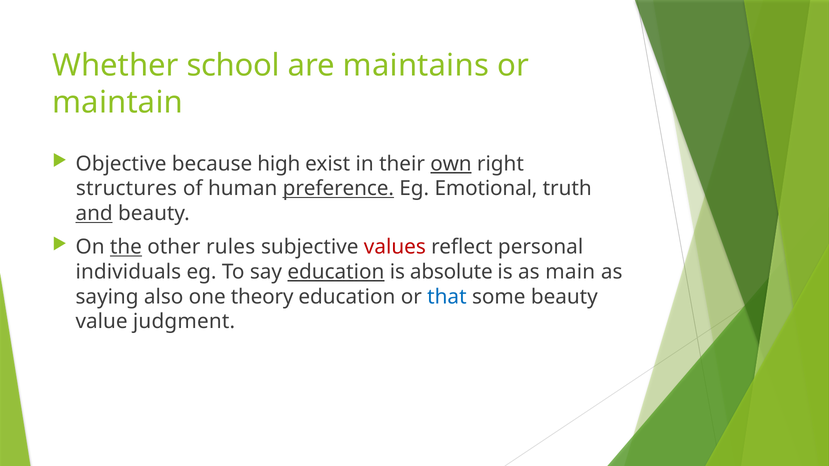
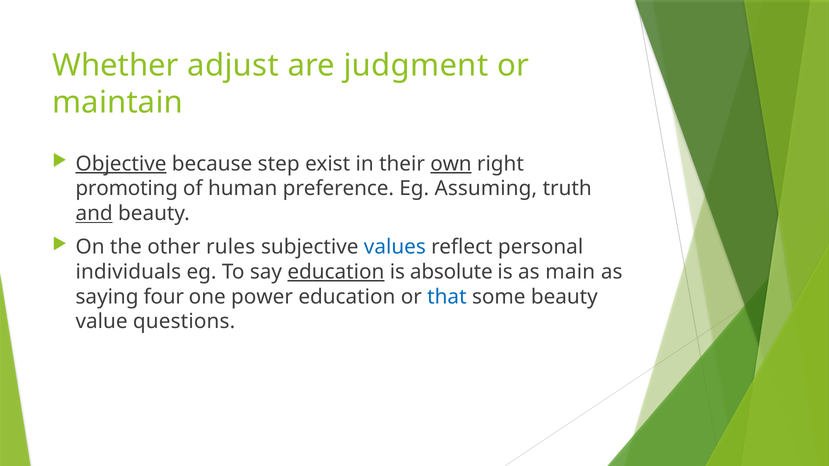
school: school -> adjust (233, 65)
maintains: maintains -> judgment (416, 65)
Objective underline: none -> present (121, 164)
high: high -> step (279, 164)
structures: structures -> promoting (127, 189)
preference underline: present -> none (338, 189)
Emotional: Emotional -> Assuming (486, 189)
the underline: present -> none (126, 247)
values colour: red -> blue (395, 247)
also: also -> four (164, 297)
theory: theory -> power (262, 297)
judgment: judgment -> questions (184, 322)
